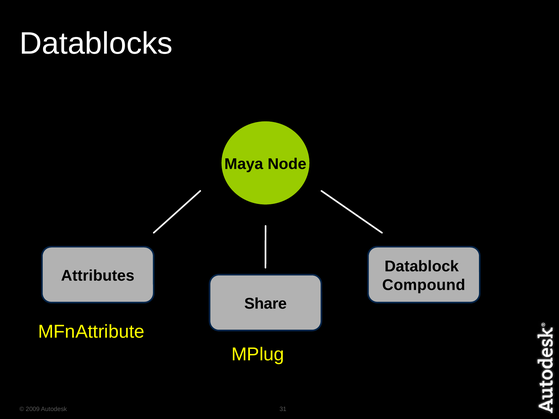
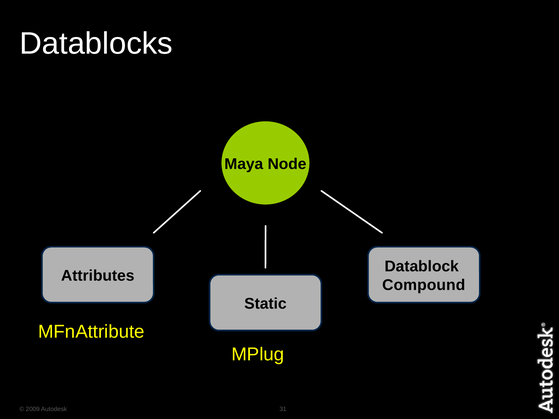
Share: Share -> Static (265, 304)
